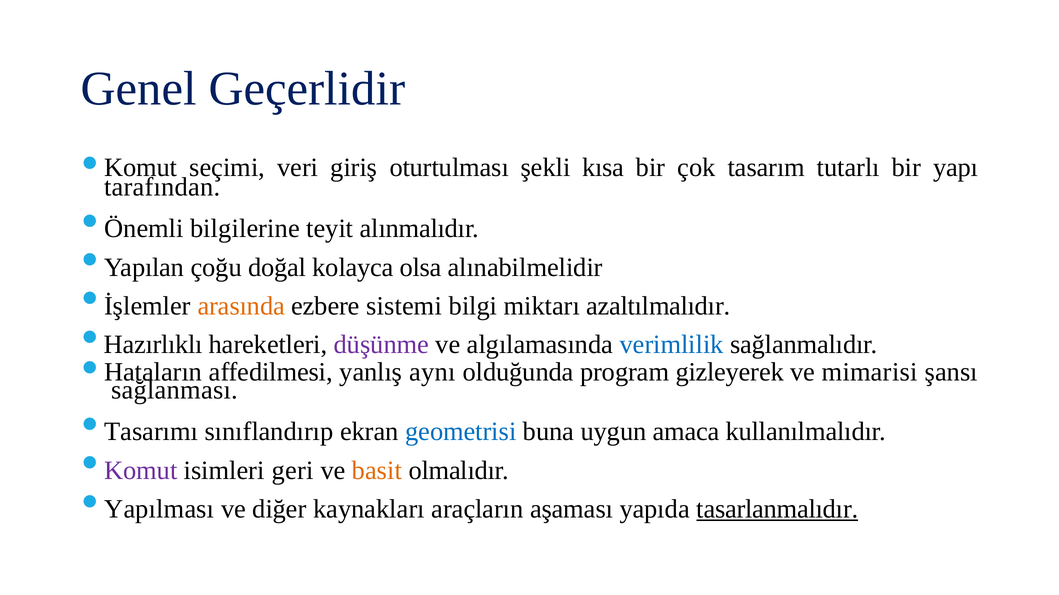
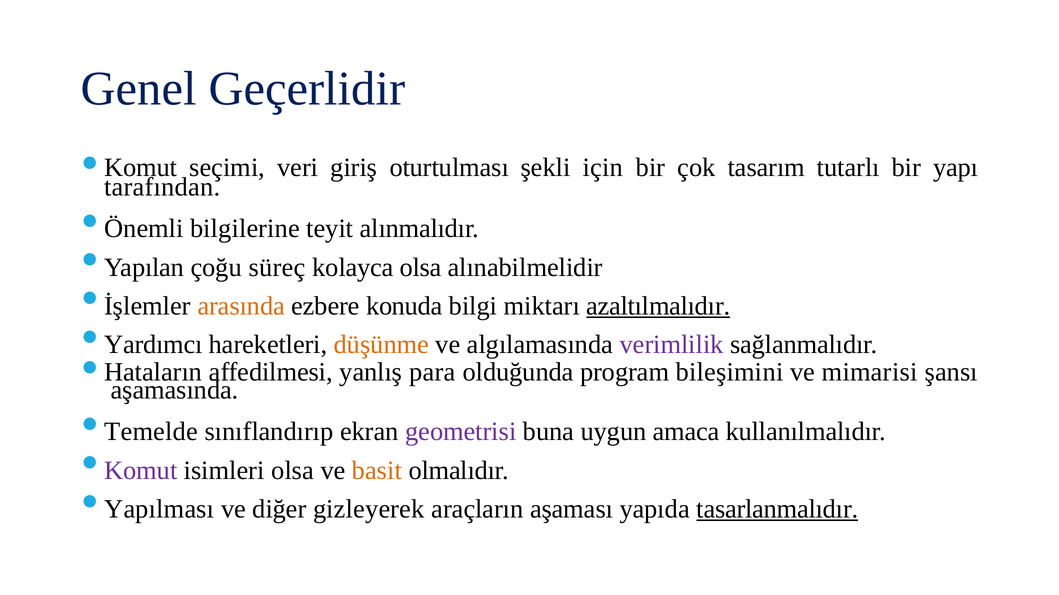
kısa: kısa -> için (603, 168)
doğal: doğal -> süreç (277, 268)
sistemi: sistemi -> konuda (404, 306)
azaltılmalıdır underline: none -> present (658, 306)
Hazırlıklı: Hazırlıklı -> Yardımcı (153, 345)
düşünme colour: purple -> orange (381, 345)
verimlilik colour: blue -> purple (672, 345)
aynı: aynı -> para (432, 372)
gizleyerek: gizleyerek -> bileşimini (729, 372)
sağlanması: sağlanması -> aşamasında (175, 391)
Tasarımı: Tasarımı -> Temelde (151, 432)
geometrisi colour: blue -> purple (461, 432)
isimleri geri: geri -> olsa (293, 471)
kaynakları: kaynakları -> gizleyerek (369, 510)
